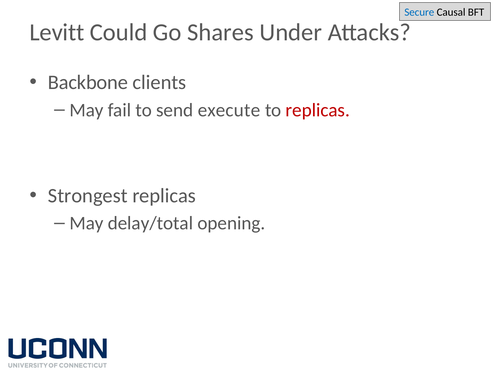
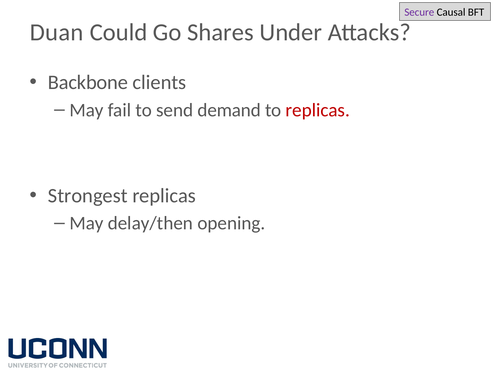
Secure colour: blue -> purple (419, 12)
Levitt: Levitt -> Duan (57, 32)
execute: execute -> demand (229, 110)
delay/total: delay/total -> delay/then (150, 223)
